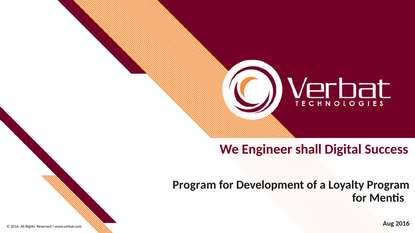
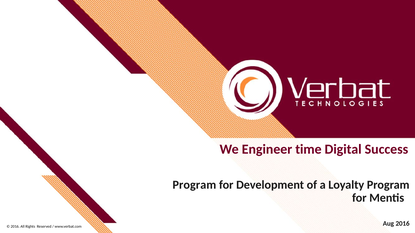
shall: shall -> time (308, 149)
